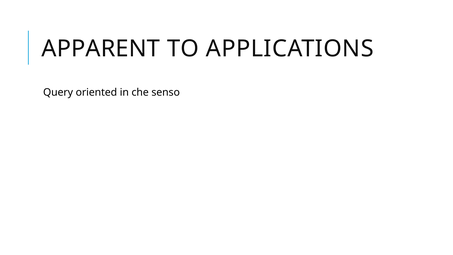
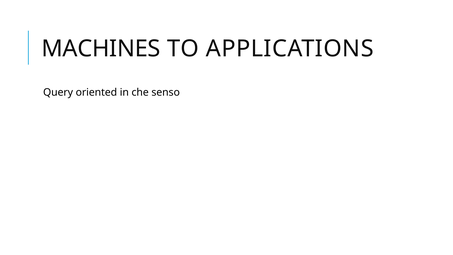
APPARENT: APPARENT -> MACHINES (101, 49)
